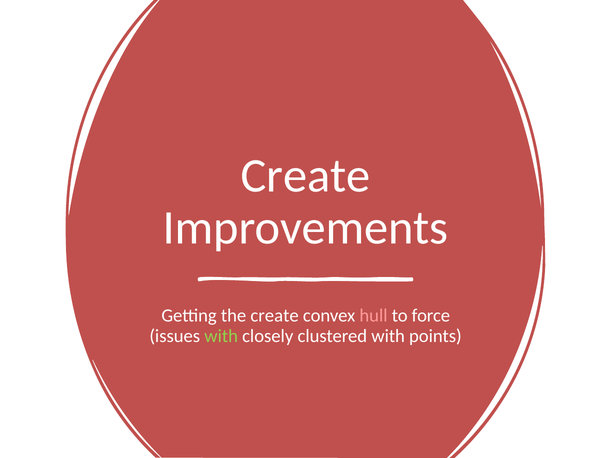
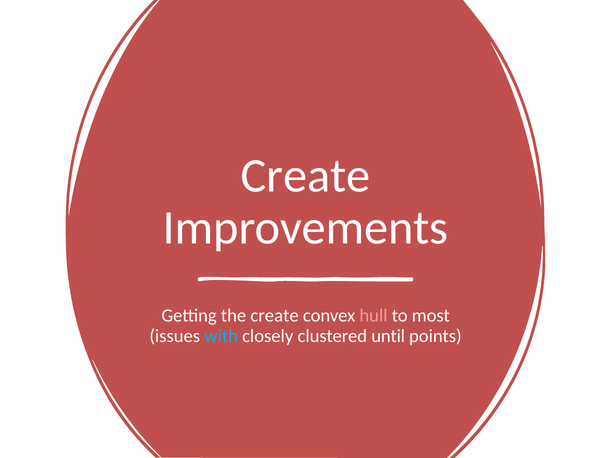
force: force -> most (431, 316)
with colour: light green -> light blue (221, 336)
clustered with: with -> until (388, 336)
